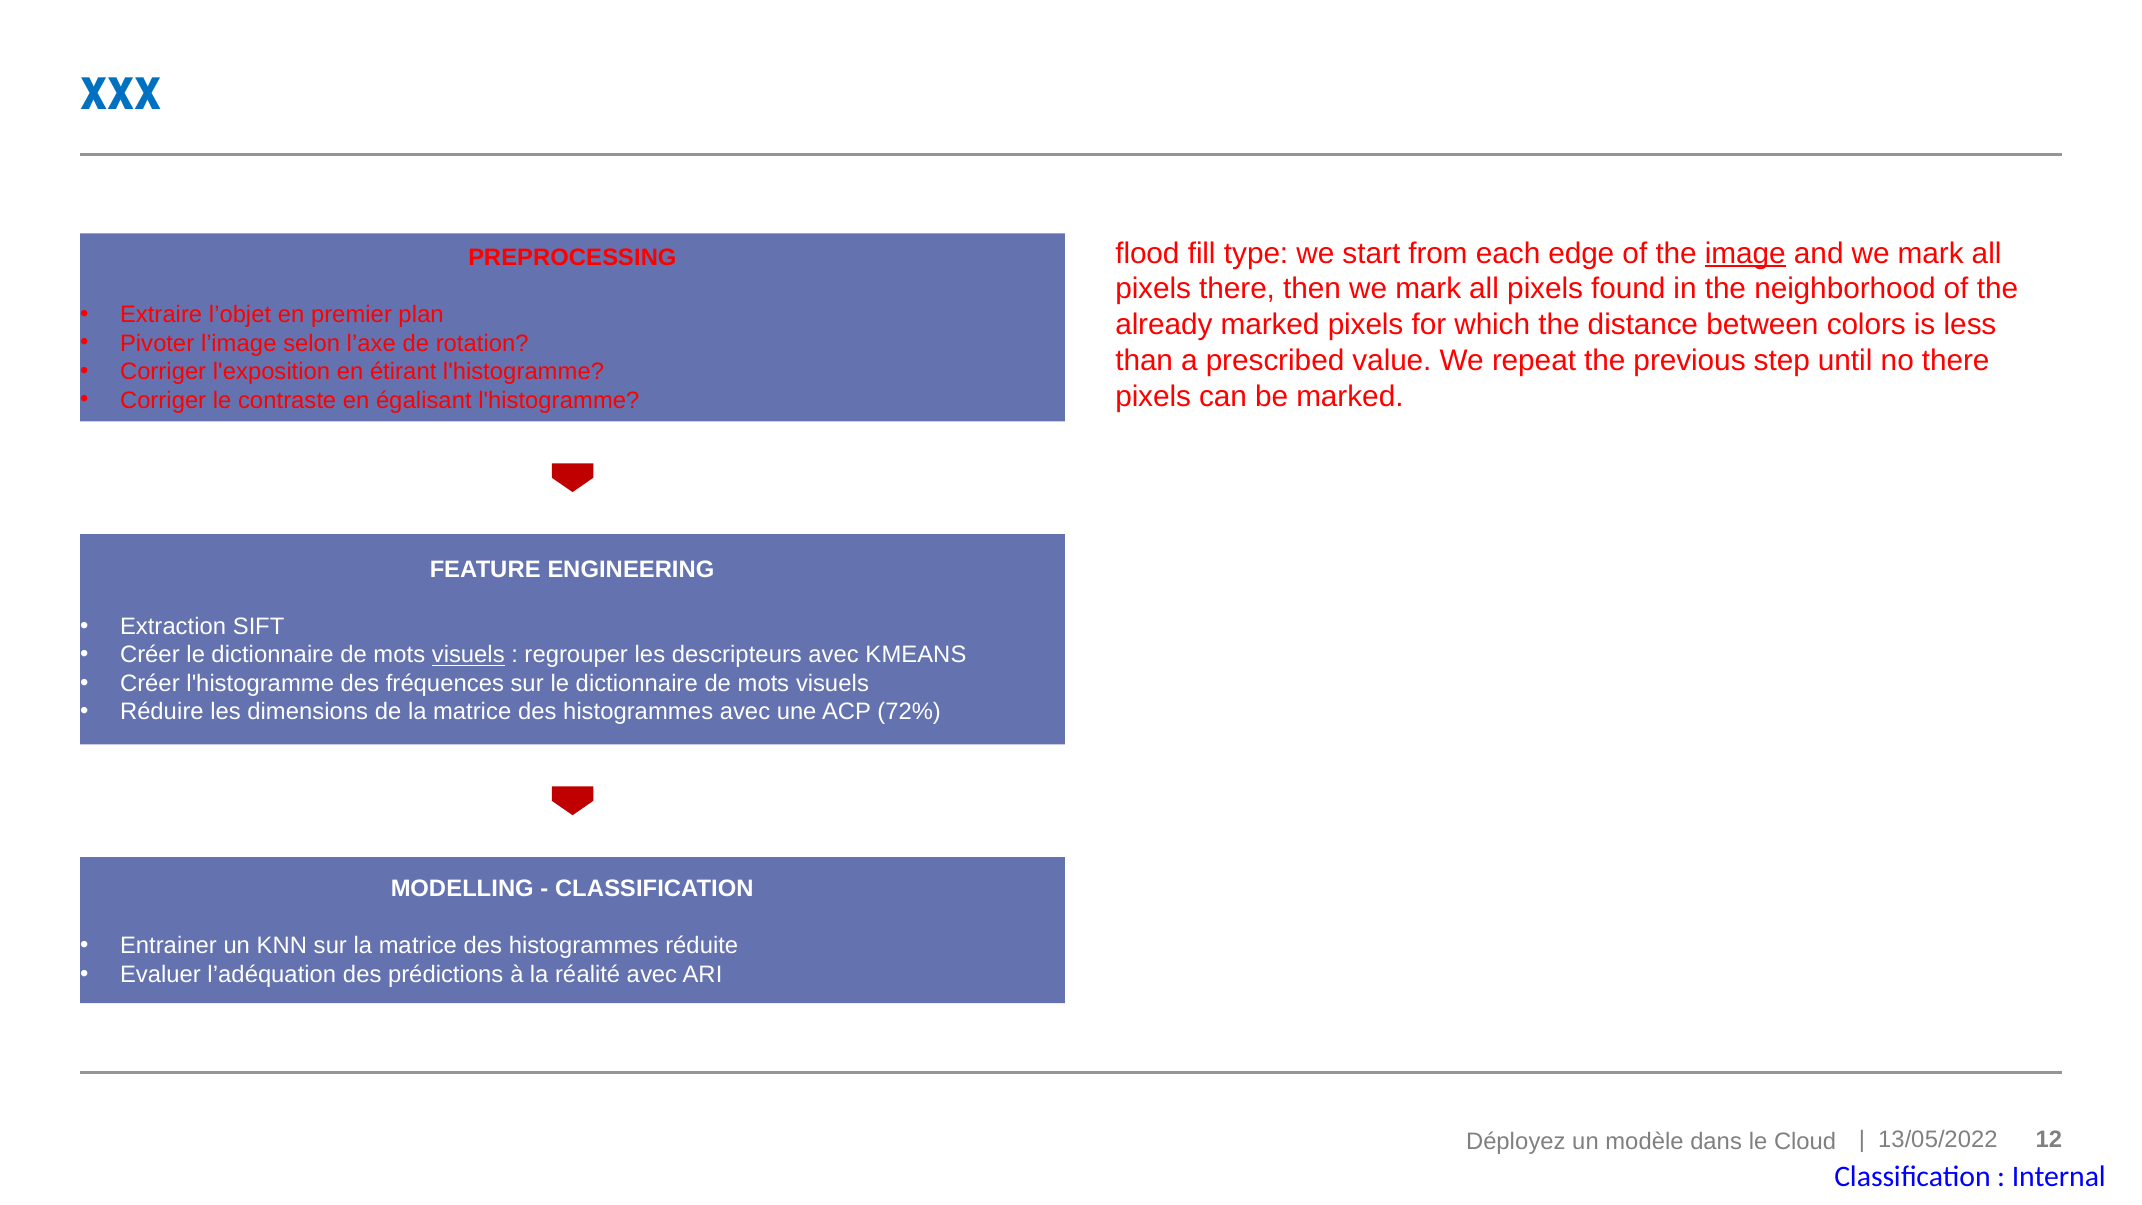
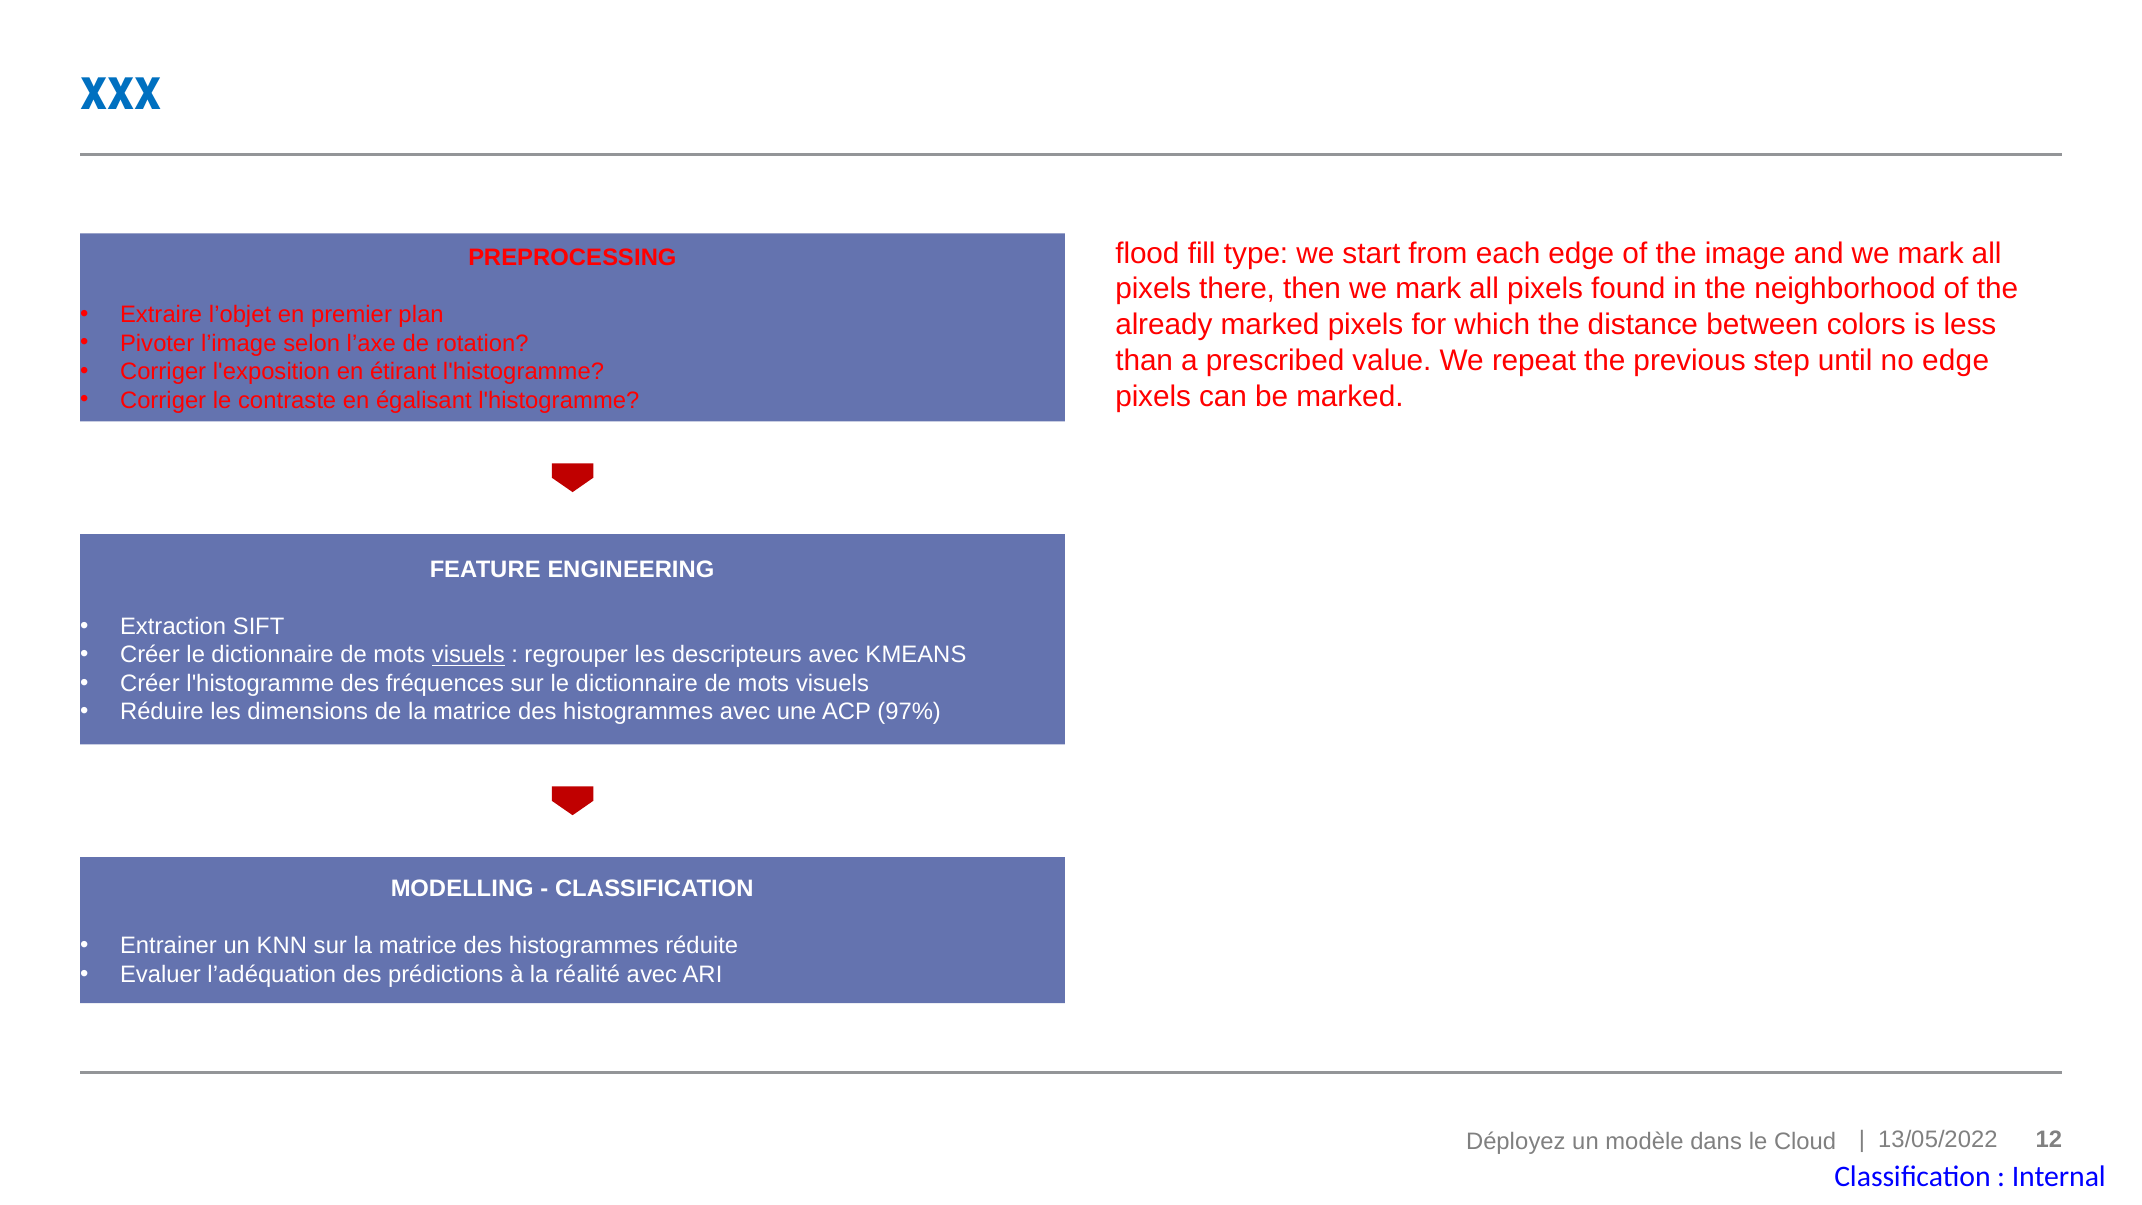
image underline: present -> none (1745, 253)
no there: there -> edge (1956, 361)
72%: 72% -> 97% (909, 712)
